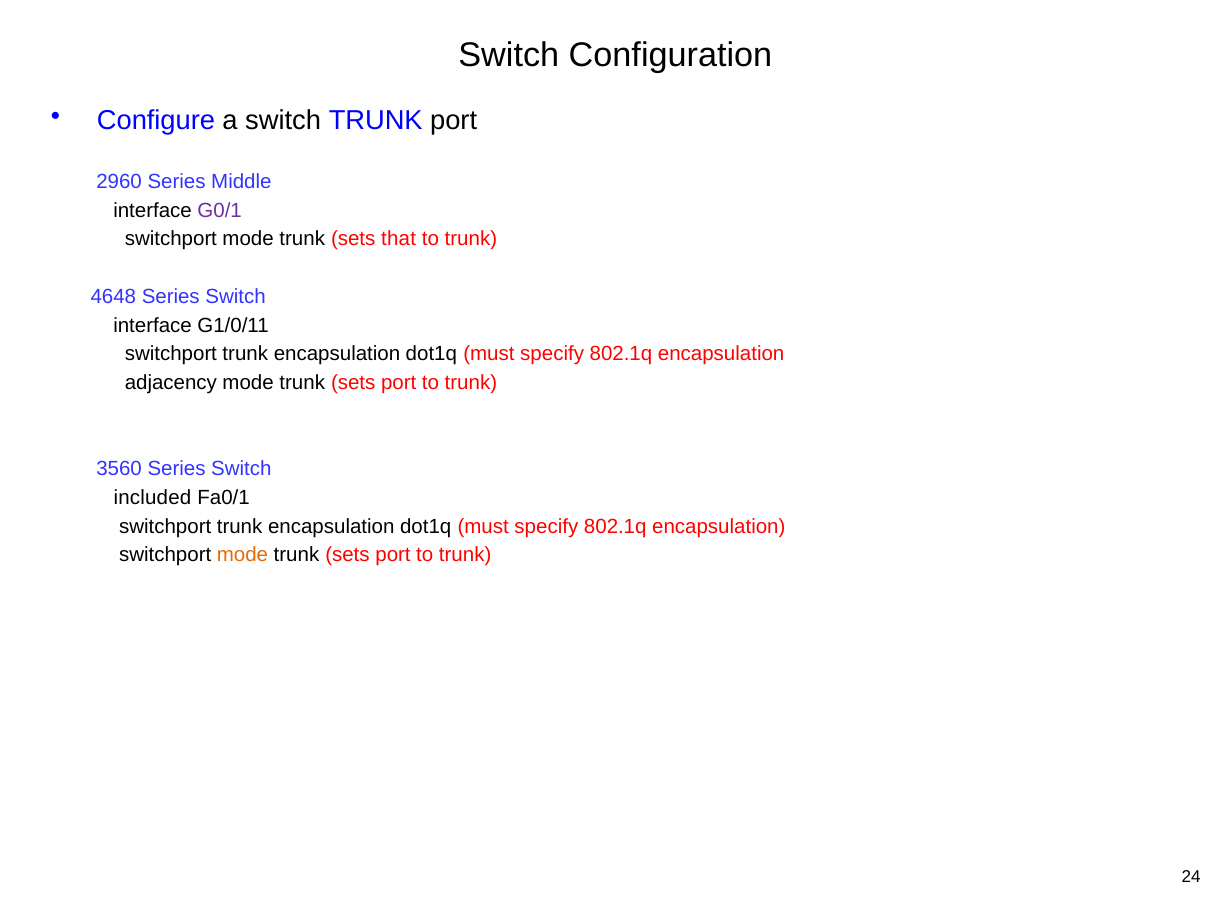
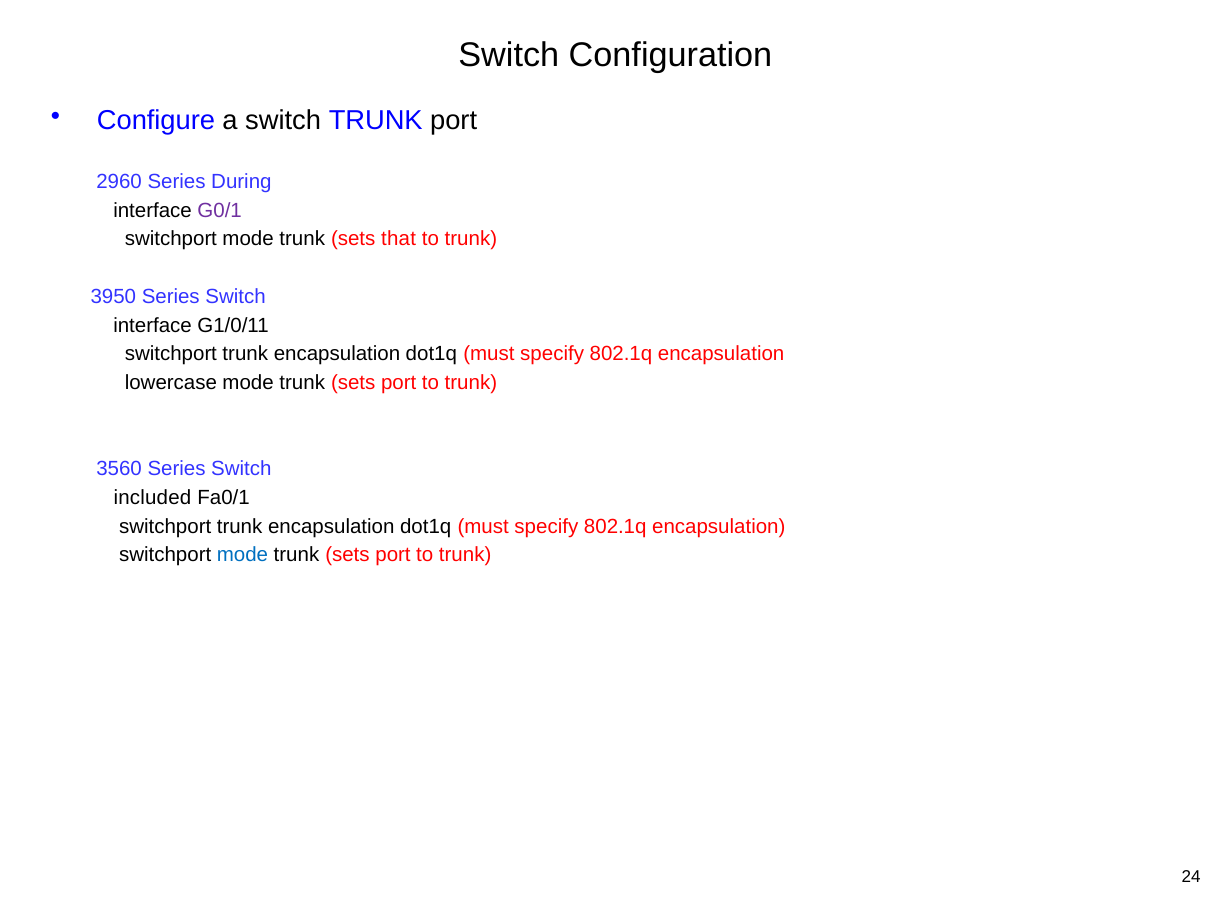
Middle: Middle -> During (241, 182)
4648: 4648 -> 3950 (113, 297)
adjacency: adjacency -> lowercase (171, 383)
mode colour: orange -> blue (242, 555)
